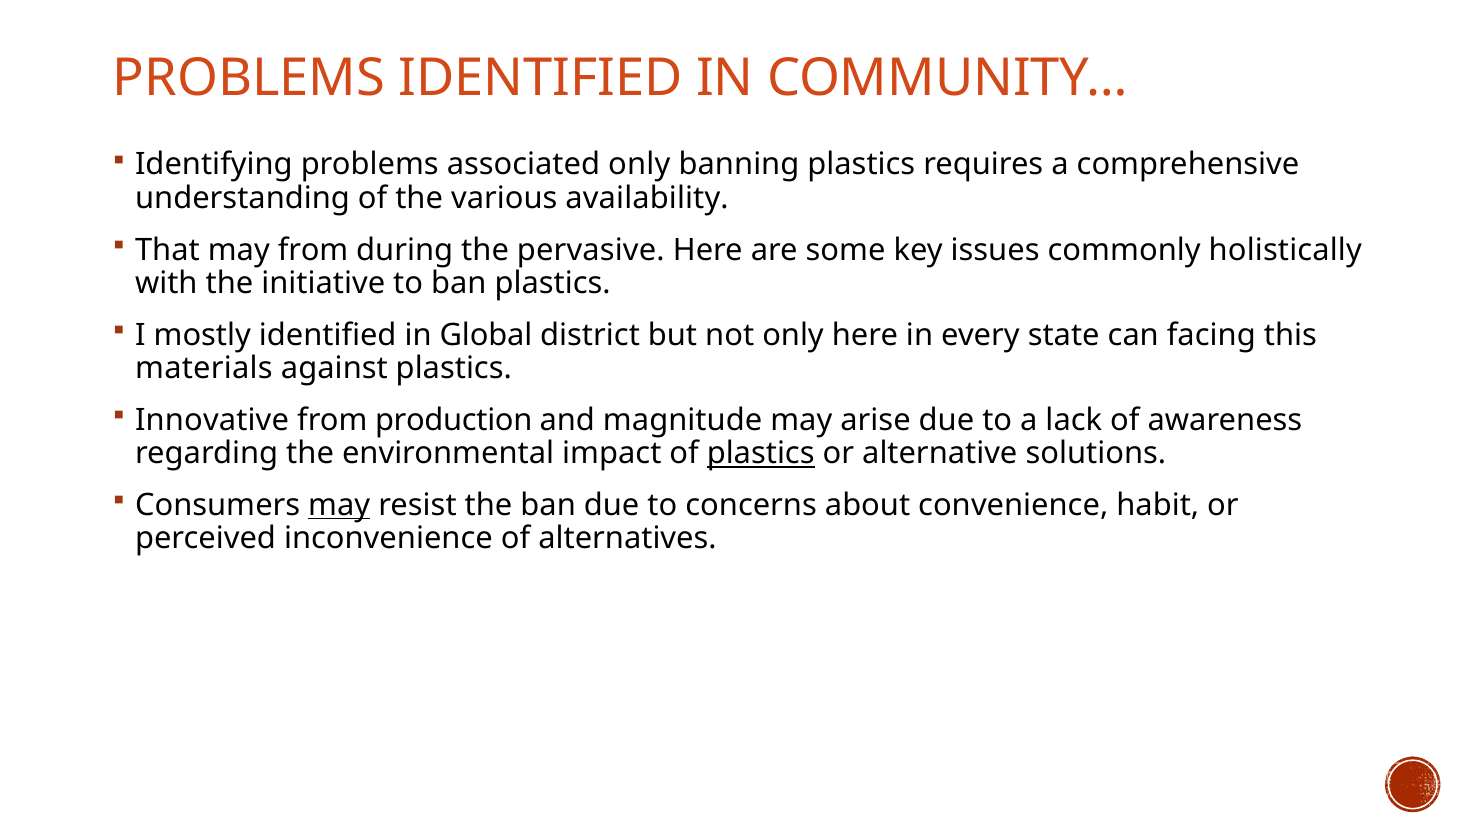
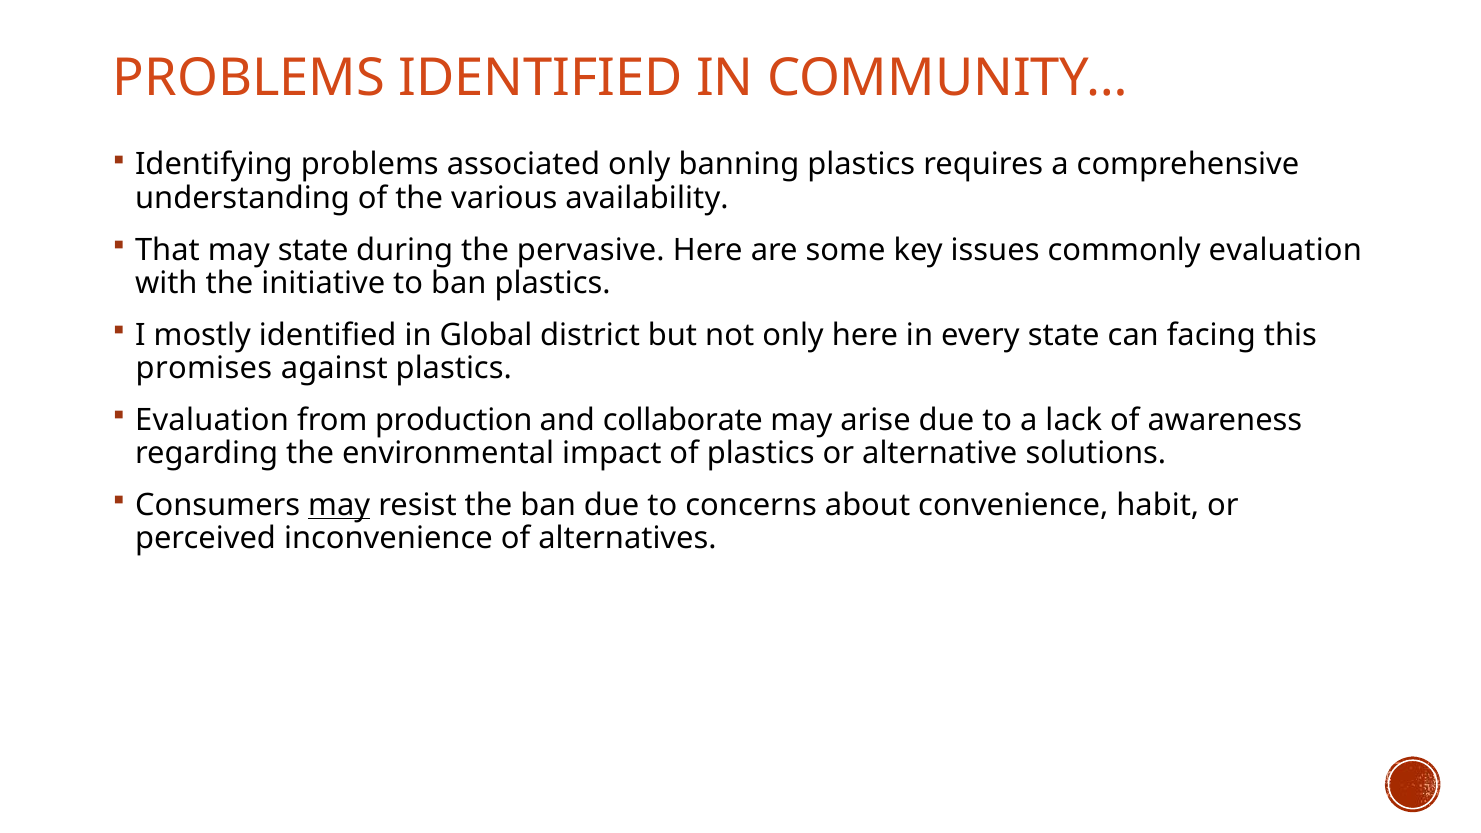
may from: from -> state (313, 250)
commonly holistically: holistically -> evaluation (1285, 250)
materials: materials -> promises (204, 368)
Innovative: Innovative -> Evaluation (212, 420)
magnitude: magnitude -> collaborate (683, 420)
plastics underline: present -> none (761, 453)
